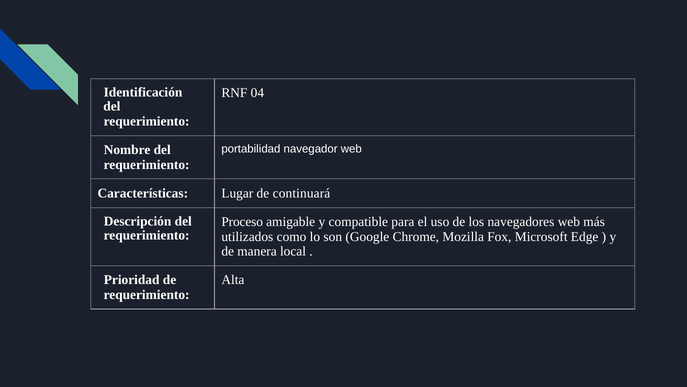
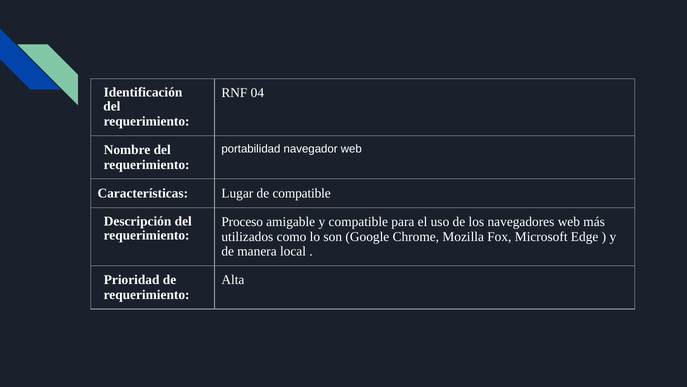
de continuará: continuará -> compatible (302, 193)
